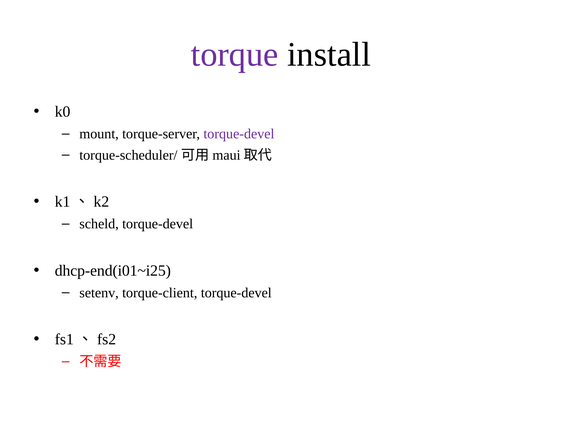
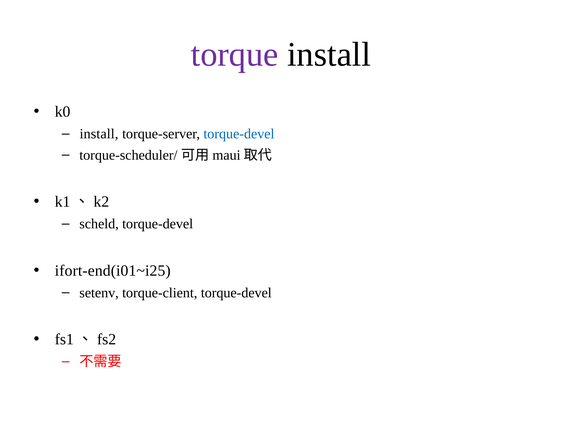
mount: mount -> install (99, 134)
torque-devel colour: purple -> blue (239, 134)
dhcp-end(i01~i25: dhcp-end(i01~i25 -> ifort-end(i01~i25 (113, 270)
